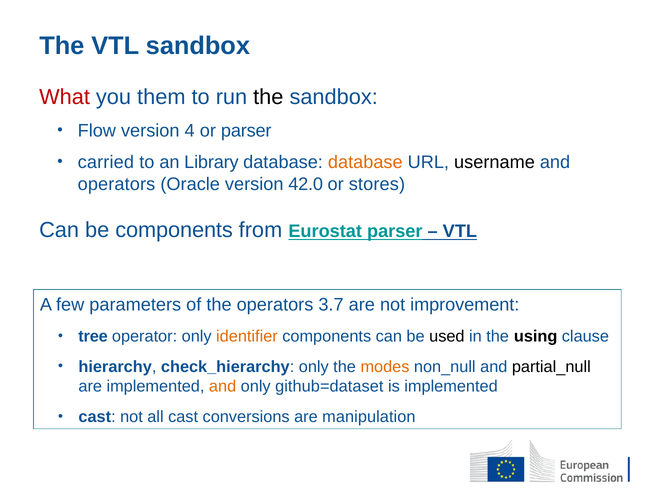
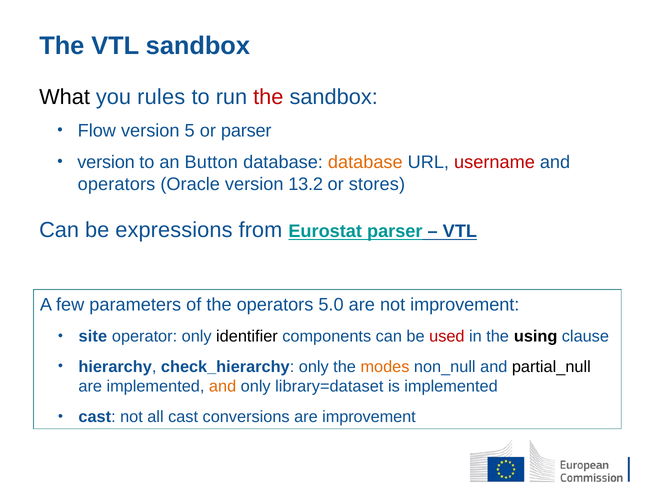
What colour: red -> black (65, 97)
them: them -> rules (161, 97)
the colour: black -> red (268, 97)
4: 4 -> 5 (190, 131)
carried: carried -> version (106, 162)
Library: Library -> Button (211, 162)
username colour: black -> red (494, 162)
42.0: 42.0 -> 13.2 (306, 184)
be components: components -> expressions (174, 230)
3.7: 3.7 -> 5.0 (331, 305)
tree: tree -> site (93, 336)
identifier colour: orange -> black (247, 336)
used colour: black -> red (447, 336)
github=dataset: github=dataset -> library=dataset (329, 386)
are manipulation: manipulation -> improvement (369, 417)
